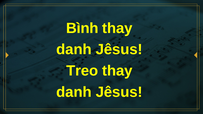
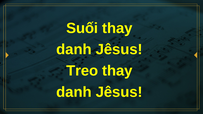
Bình: Bình -> Suối (82, 28)
